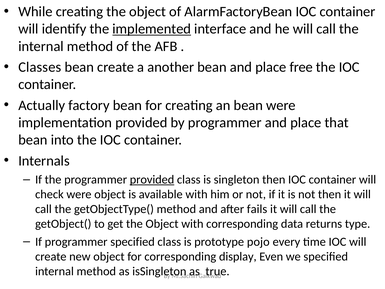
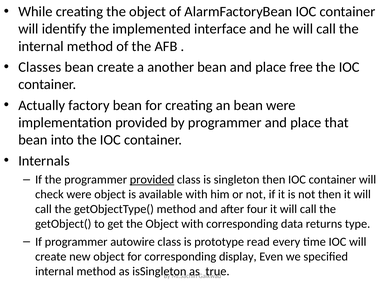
implemented underline: present -> none (152, 29)
fails: fails -> four (257, 209)
programmer specified: specified -> autowire (133, 241)
pojo: pojo -> read (258, 241)
